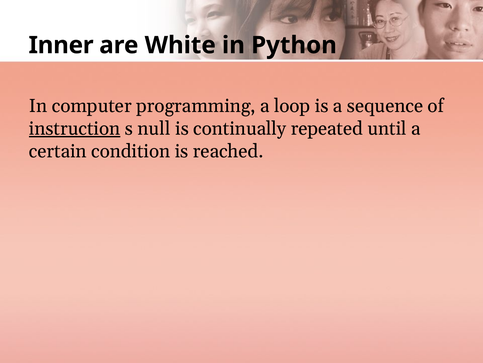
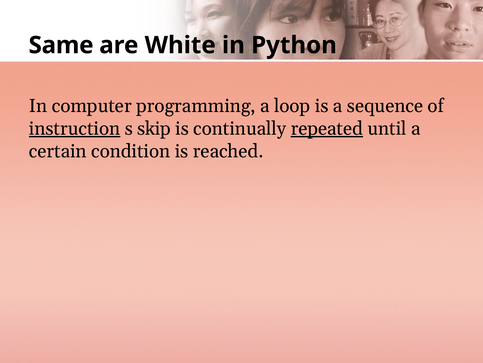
Inner: Inner -> Same (61, 45)
null: null -> skip (154, 128)
repeated underline: none -> present (327, 128)
